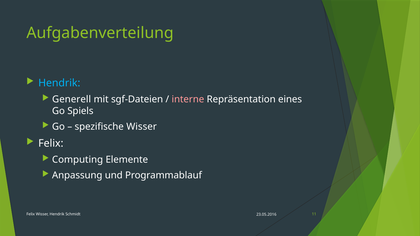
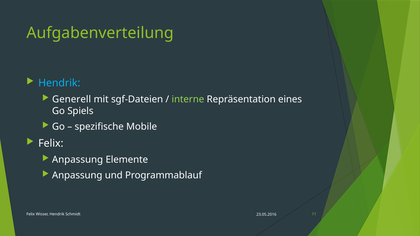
interne colour: pink -> light green (188, 99)
spezifische Wisser: Wisser -> Mobile (142, 127)
Computing: Computing -> Anpassung (78, 160)
